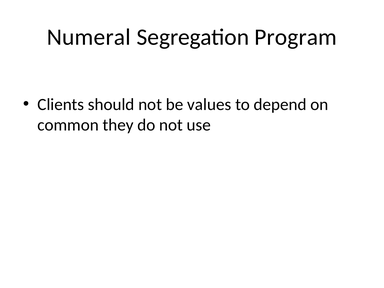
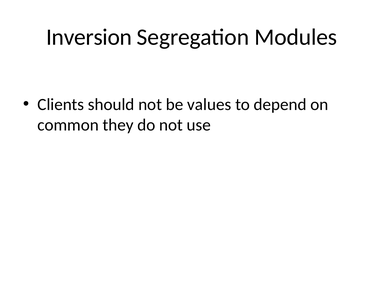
Numeral: Numeral -> Inversion (89, 37)
Program: Program -> Modules (296, 37)
